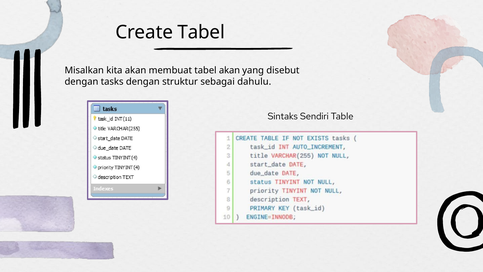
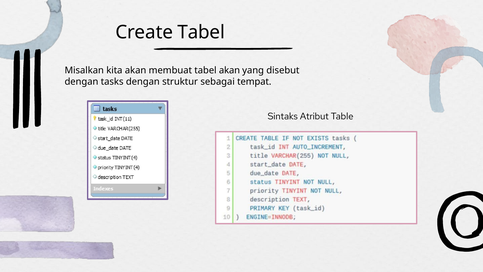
dahulu: dahulu -> tempat (254, 82)
Sendiri: Sendiri -> Atribut (314, 116)
